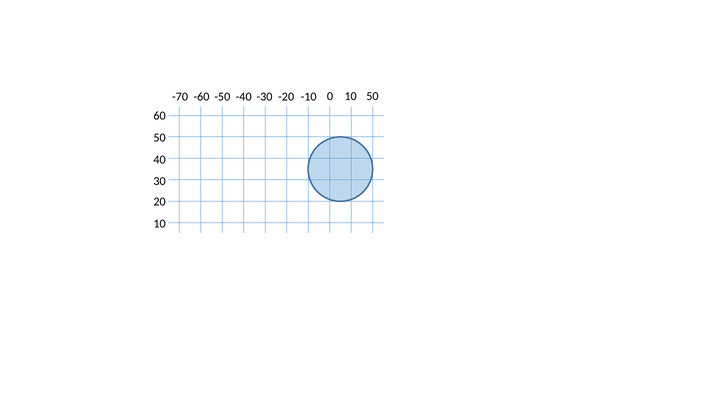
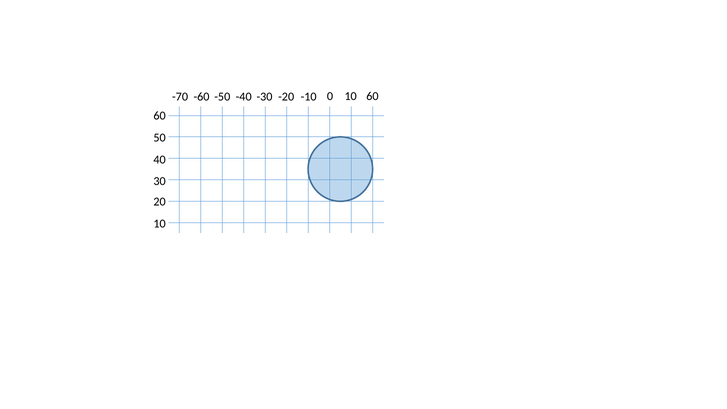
10 50: 50 -> 60 (372, 96)
